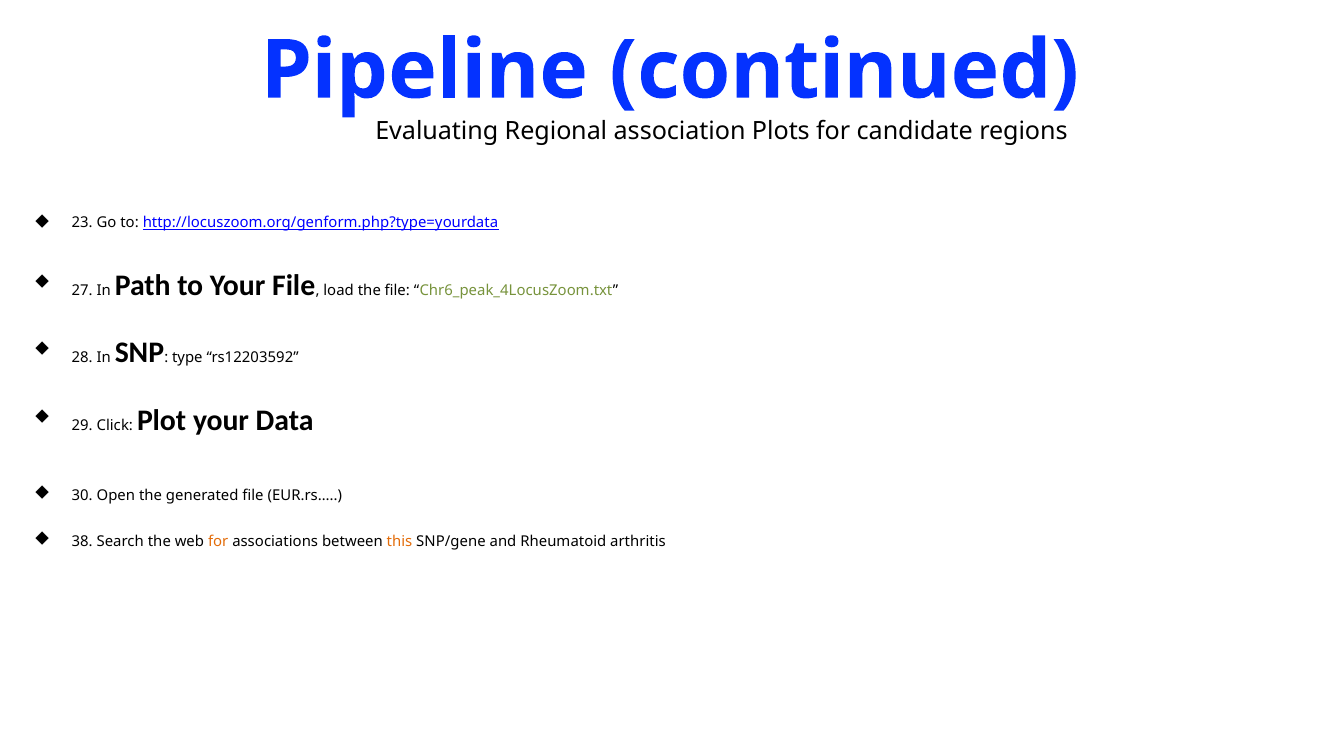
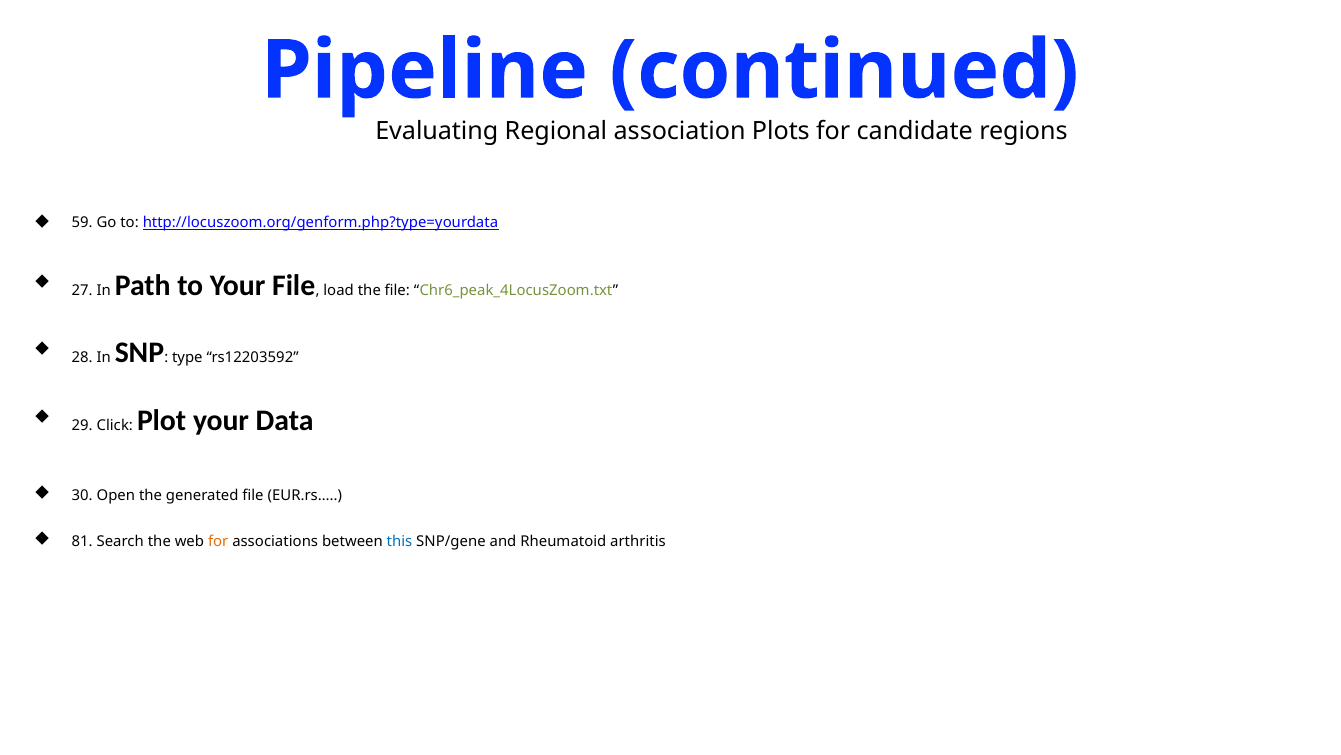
23: 23 -> 59 (82, 223)
38: 38 -> 81 (82, 541)
this colour: orange -> blue (400, 541)
